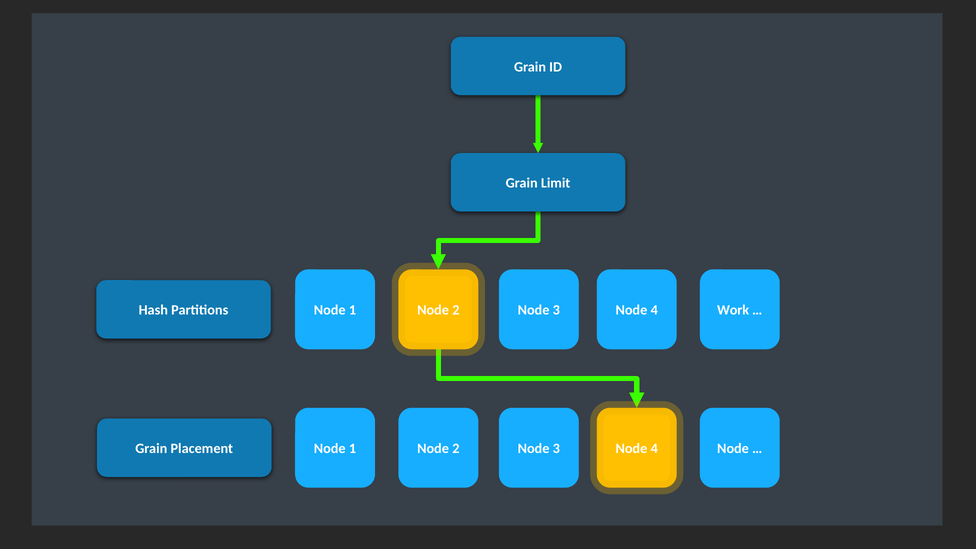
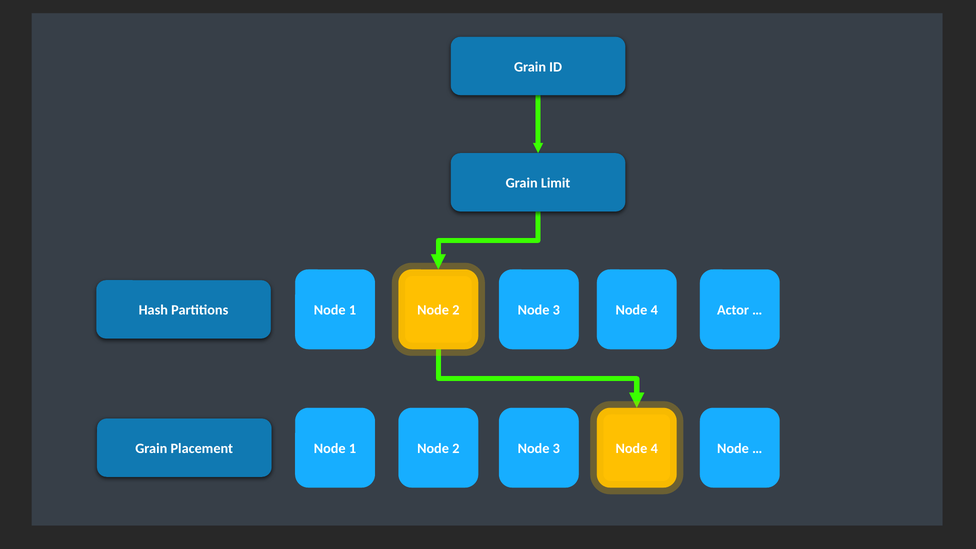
Work: Work -> Actor (733, 310)
